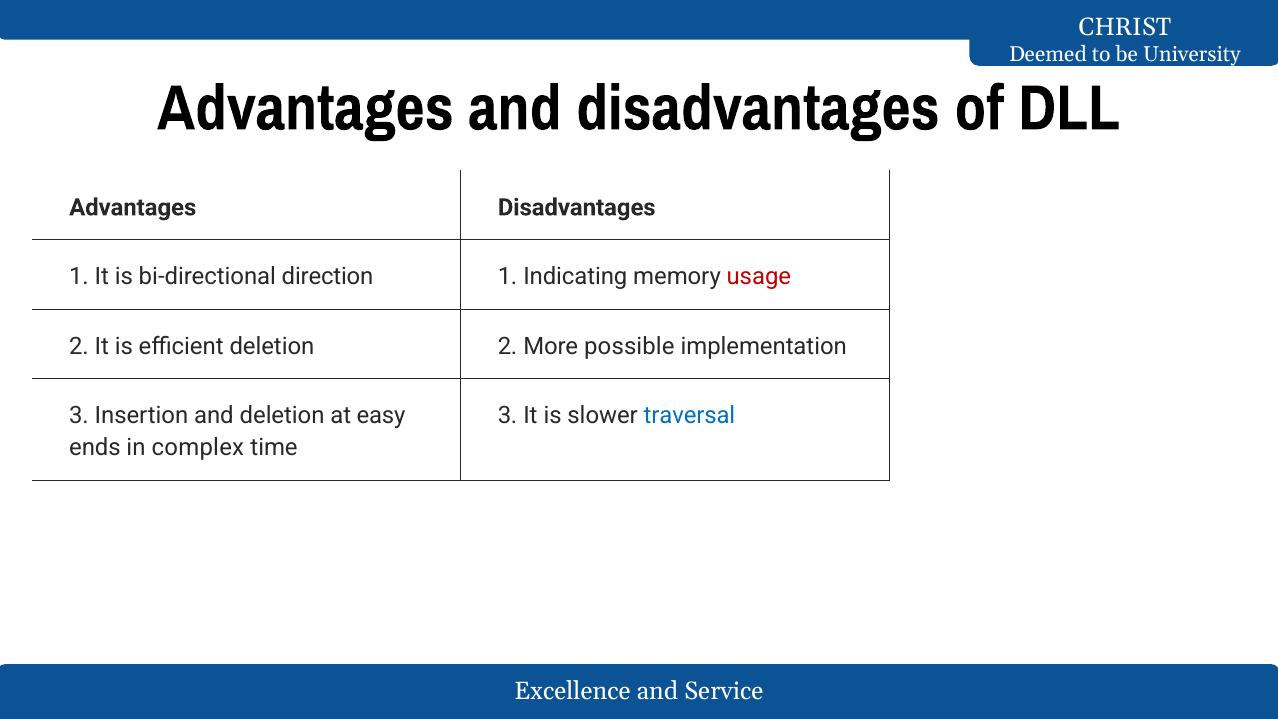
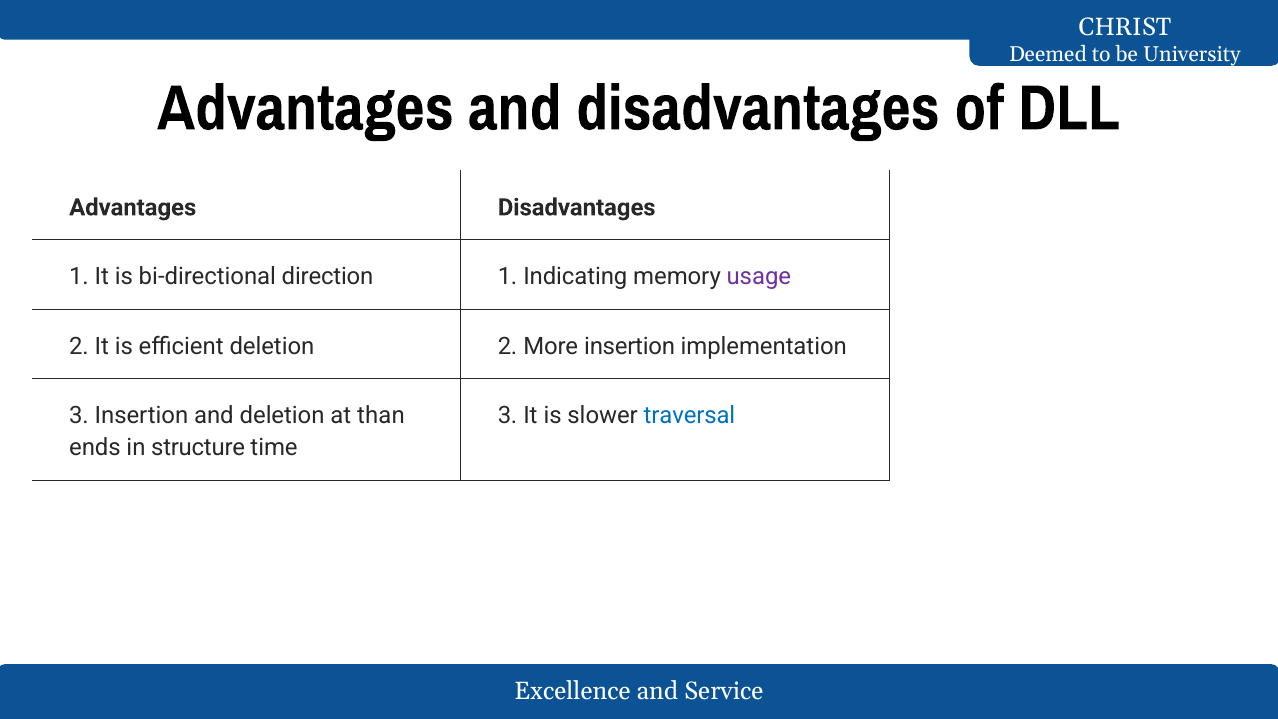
usage colour: red -> purple (759, 277)
More possible: possible -> insertion (630, 346)
easy: easy -> than (381, 416)
complex: complex -> structure (198, 448)
